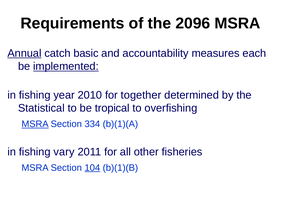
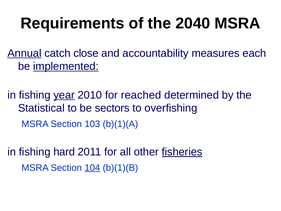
2096: 2096 -> 2040 (193, 23)
basic: basic -> close (86, 53)
year underline: none -> present (64, 95)
together: together -> reached (141, 95)
tropical: tropical -> sectors (112, 108)
MSRA underline: present -> none (35, 124)
334: 334 -> 103 (92, 124)
vary: vary -> hard (64, 152)
fisheries underline: none -> present (182, 152)
